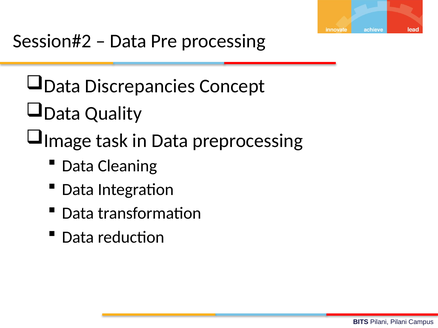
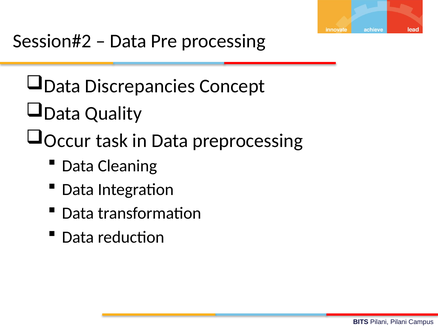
Image: Image -> Occur (67, 141)
